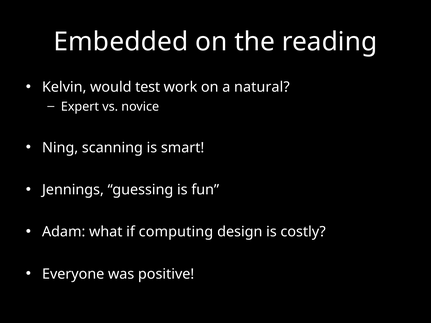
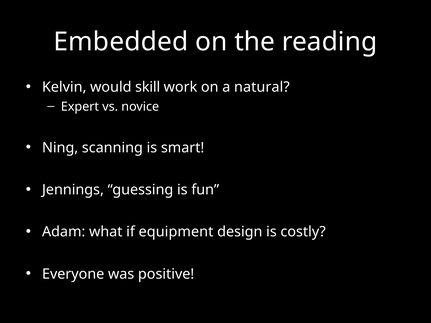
test: test -> skill (148, 87)
computing: computing -> equipment (176, 232)
